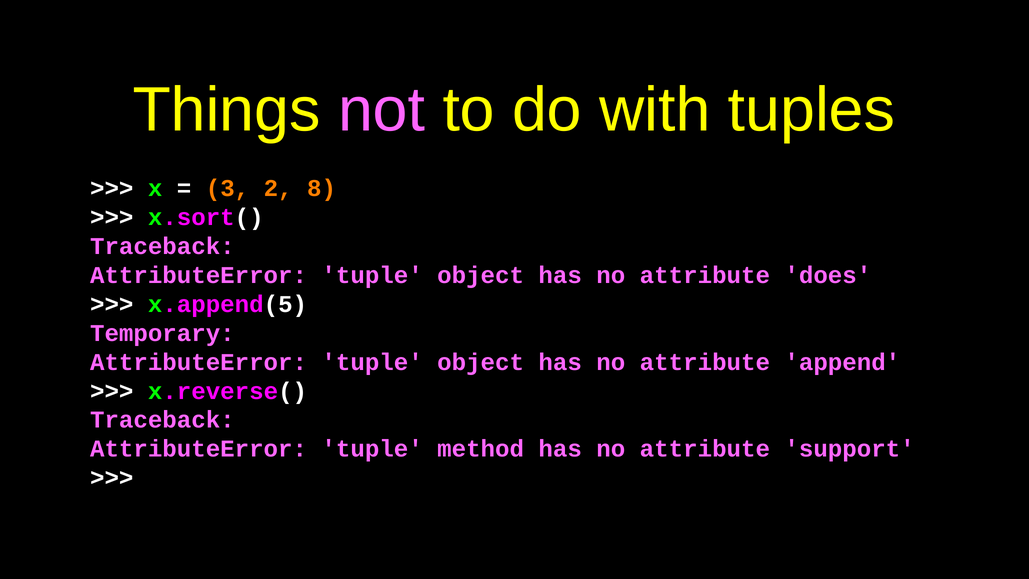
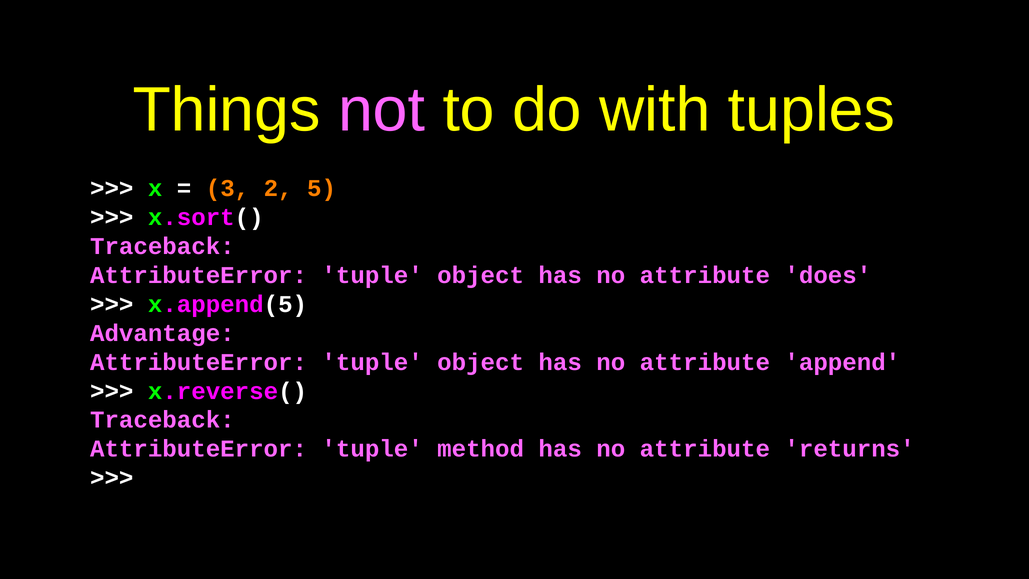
8: 8 -> 5 (322, 188)
Temporary: Temporary -> Advantage (162, 333)
support: support -> returns (850, 449)
